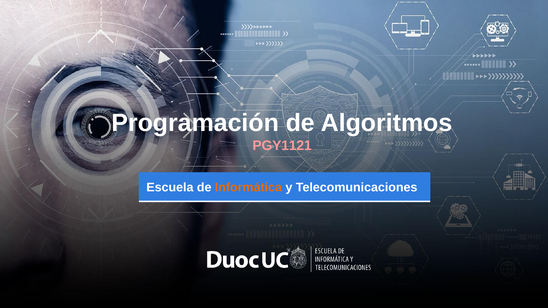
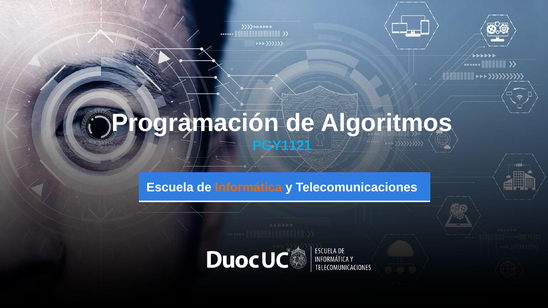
PGY1121 colour: pink -> light blue (282, 146)
